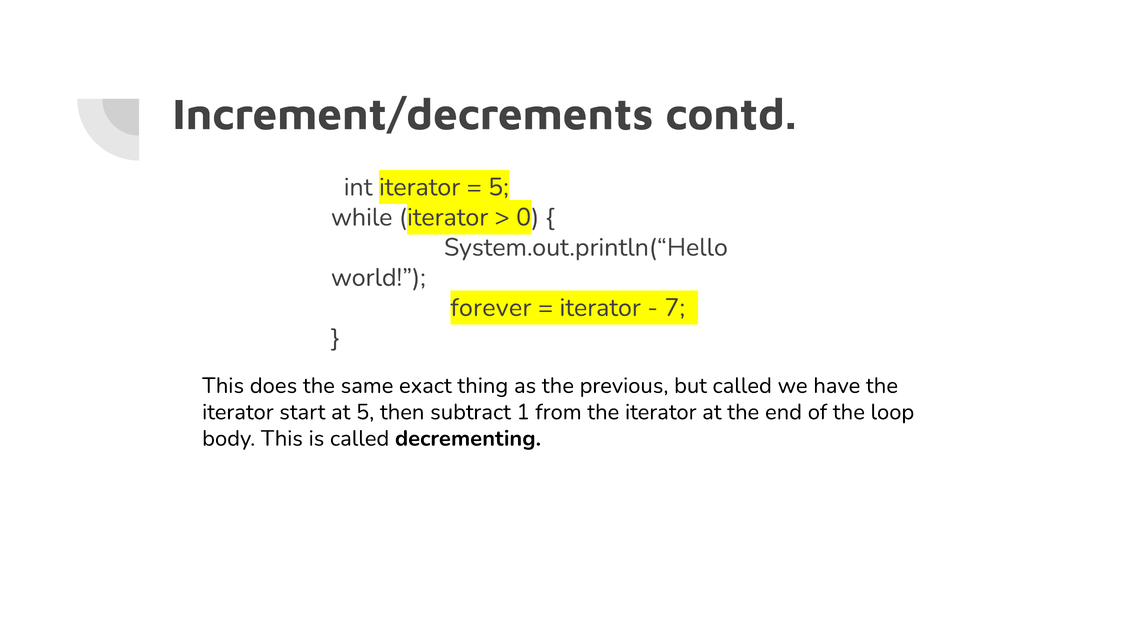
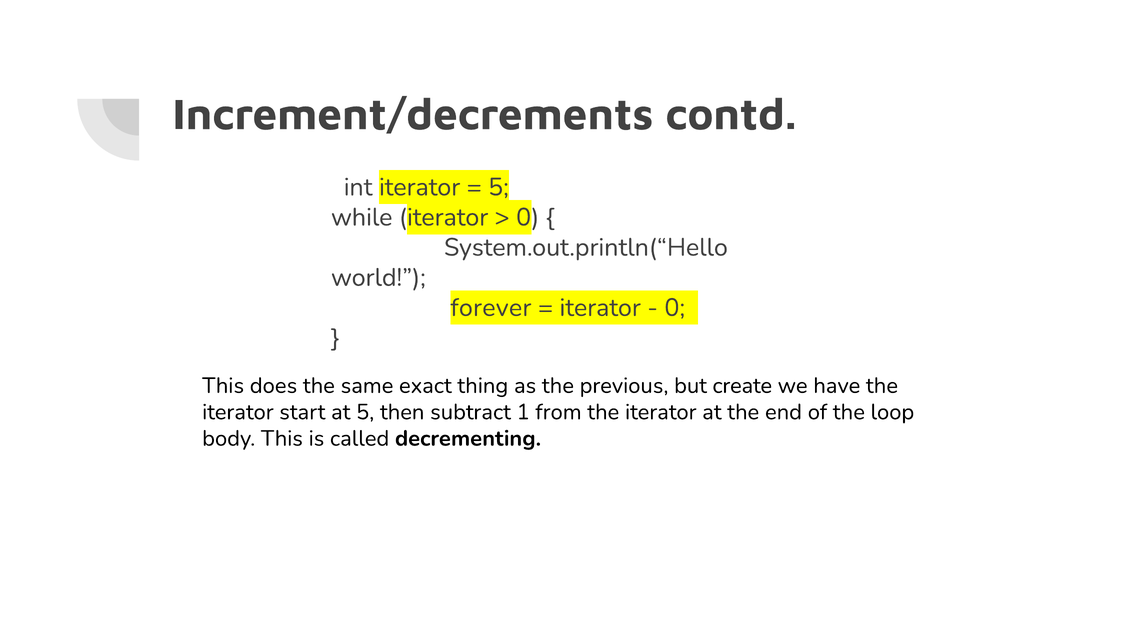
7: 7 -> 0 (675, 307)
but called: called -> create (742, 385)
